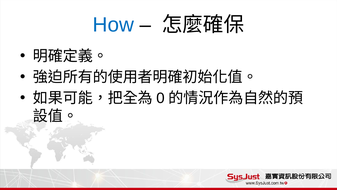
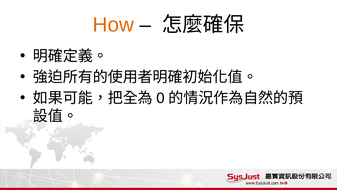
How colour: blue -> orange (113, 25)
